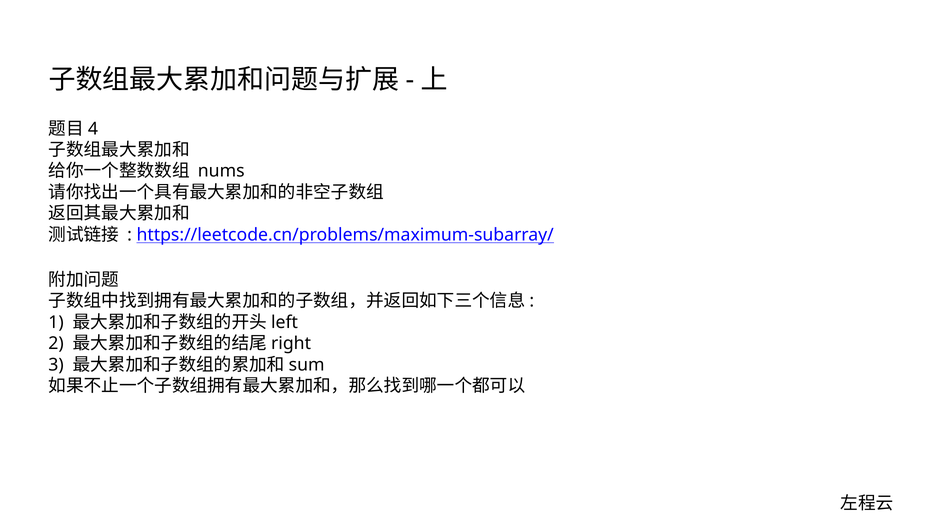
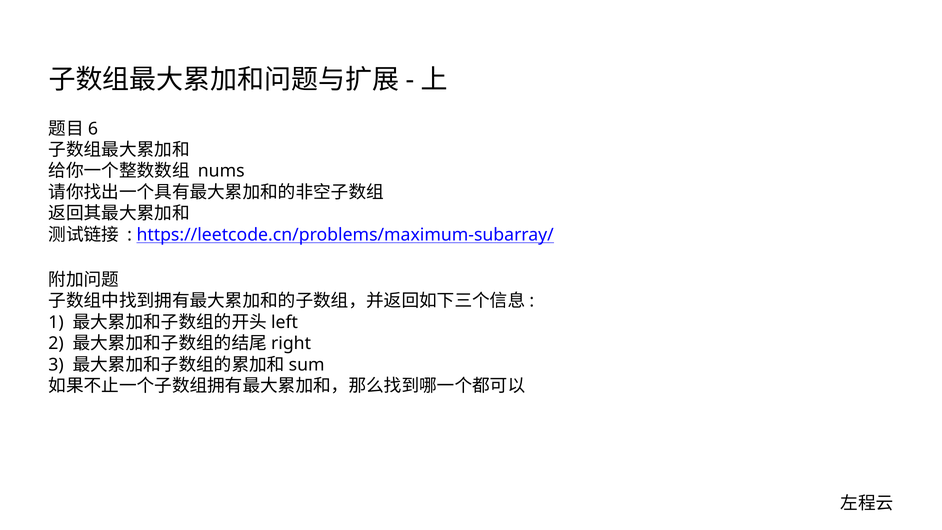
4: 4 -> 6 (93, 129)
